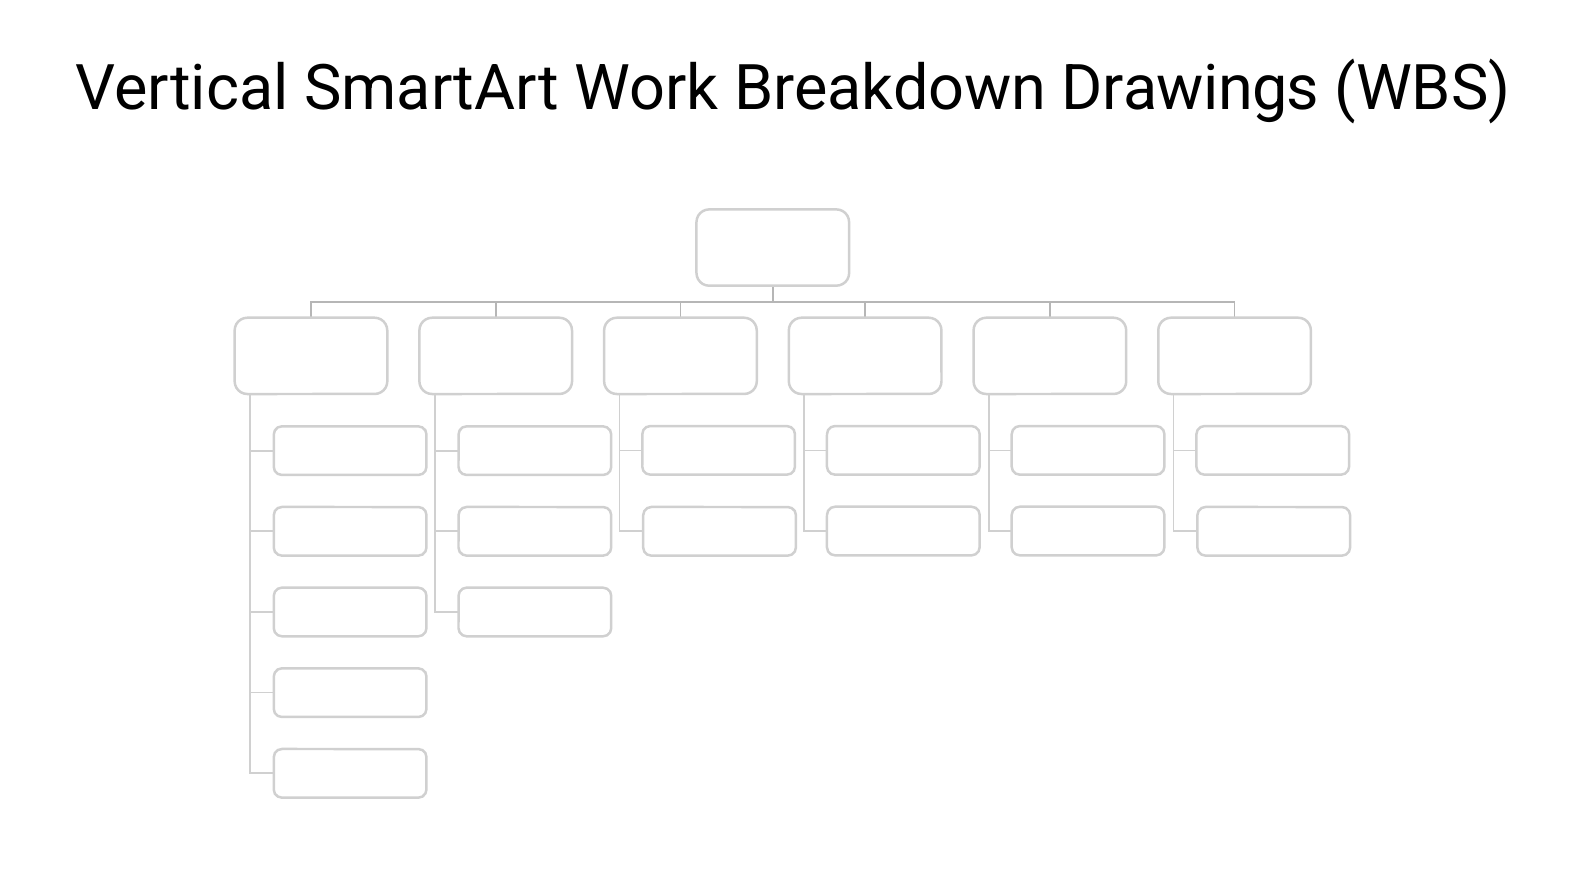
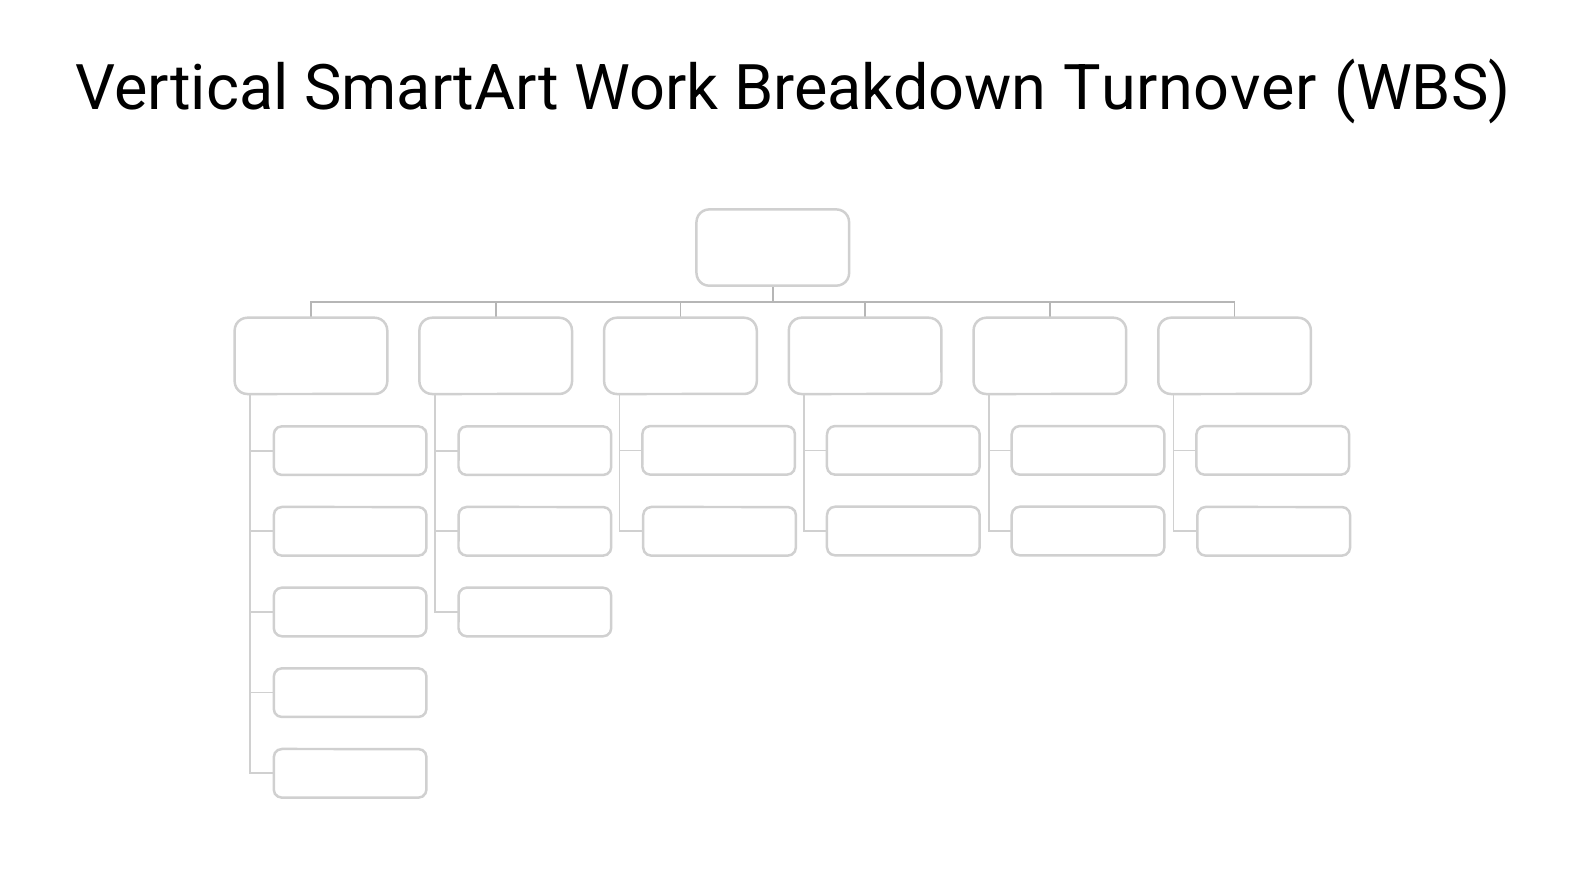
Drawings: Drawings -> Turnover (1190, 89)
